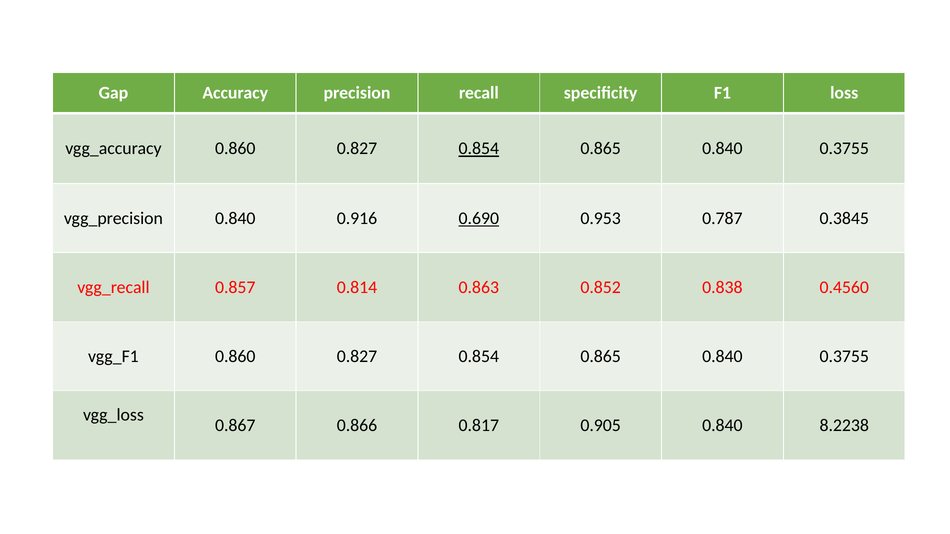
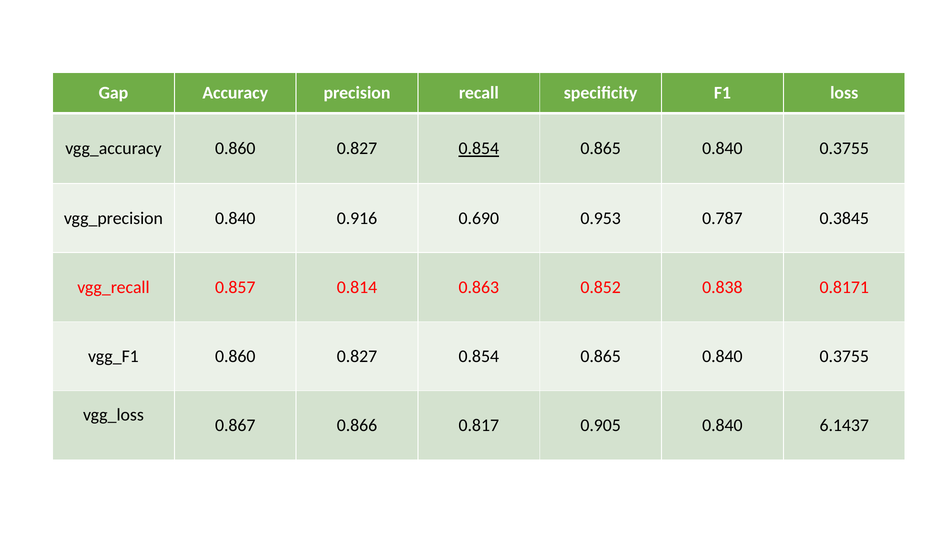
0.690 underline: present -> none (479, 218)
0.4560: 0.4560 -> 0.8171 (844, 288)
8.2238: 8.2238 -> 6.1437 (844, 426)
